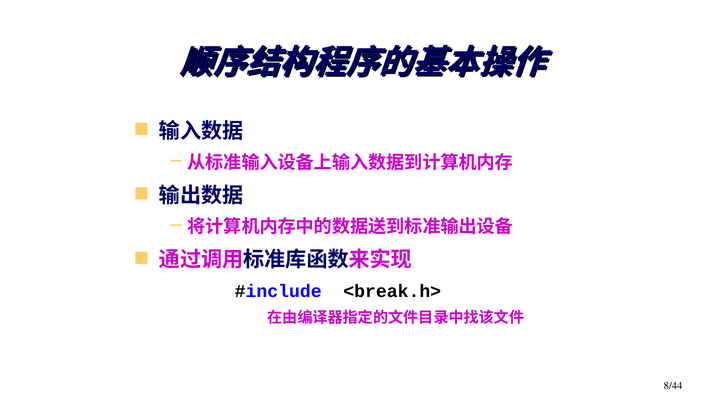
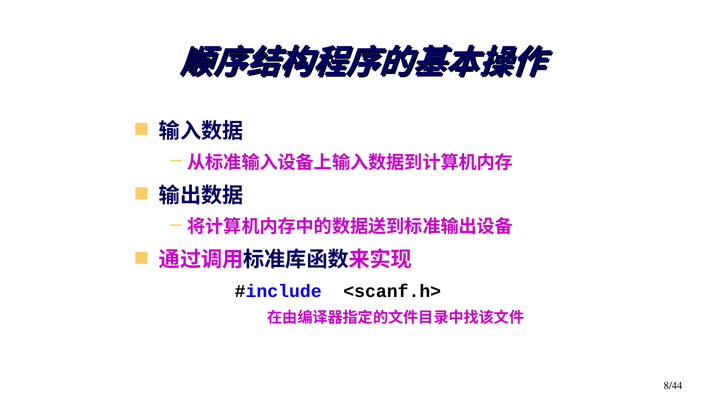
<break.h>: <break.h> -> <scanf.h> (392, 291)
